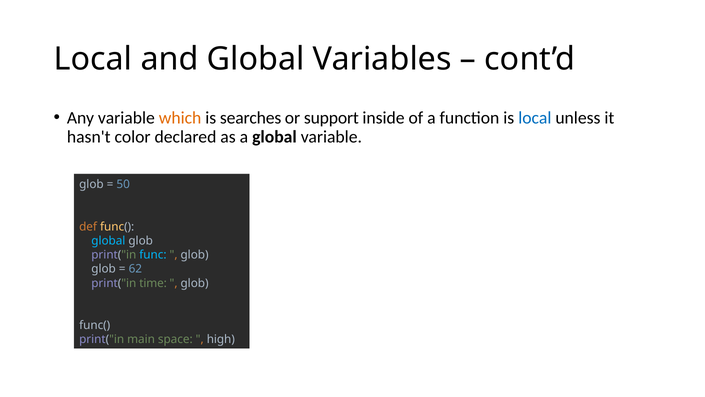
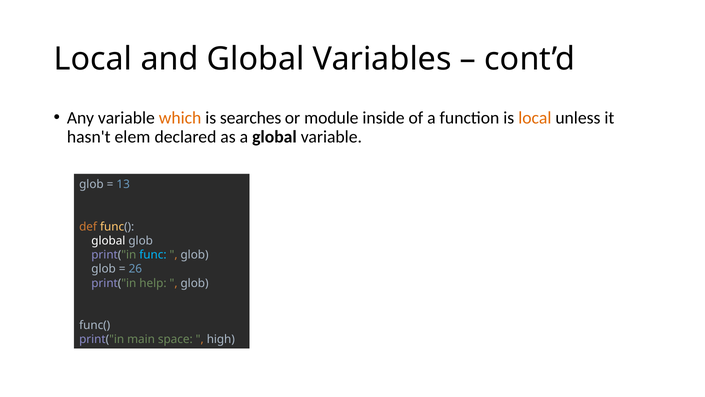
support: support -> module (331, 118)
local colour: blue -> orange (535, 118)
color: color -> elem (132, 137)
50: 50 -> 13 (123, 184)
global colour: light blue -> white (108, 241)
62: 62 -> 26 (135, 269)
time: time -> help (153, 283)
